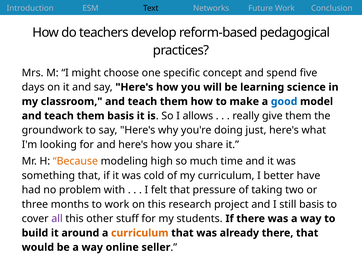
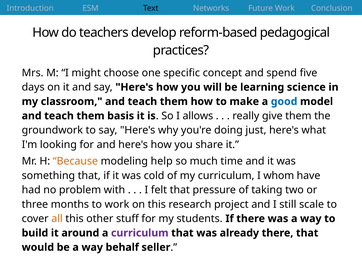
high: high -> help (162, 162)
better: better -> whom (279, 176)
still basis: basis -> scale (312, 205)
all colour: purple -> orange (57, 219)
curriculum colour: orange -> purple (140, 233)
online: online -> behalf (122, 248)
